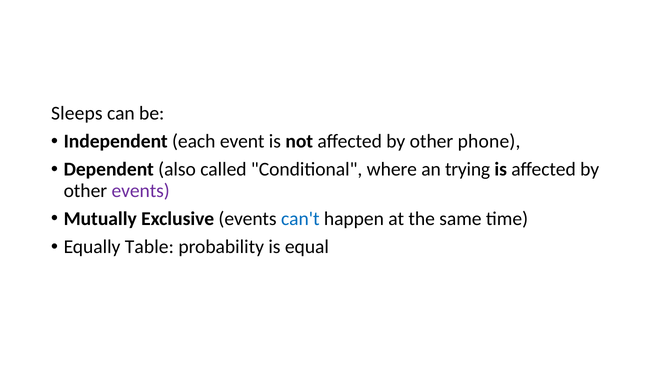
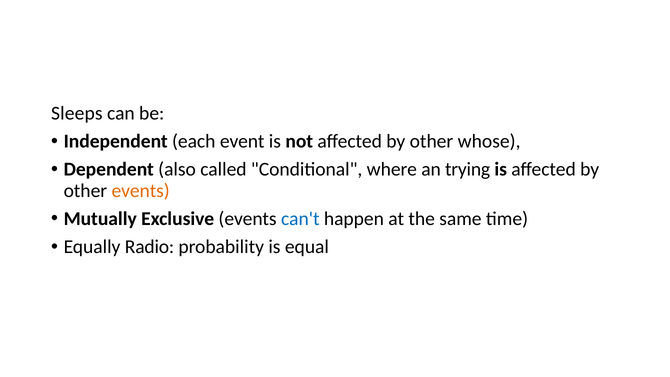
phone: phone -> whose (489, 141)
events colour: purple -> orange (141, 191)
Table: Table -> Radio (149, 247)
